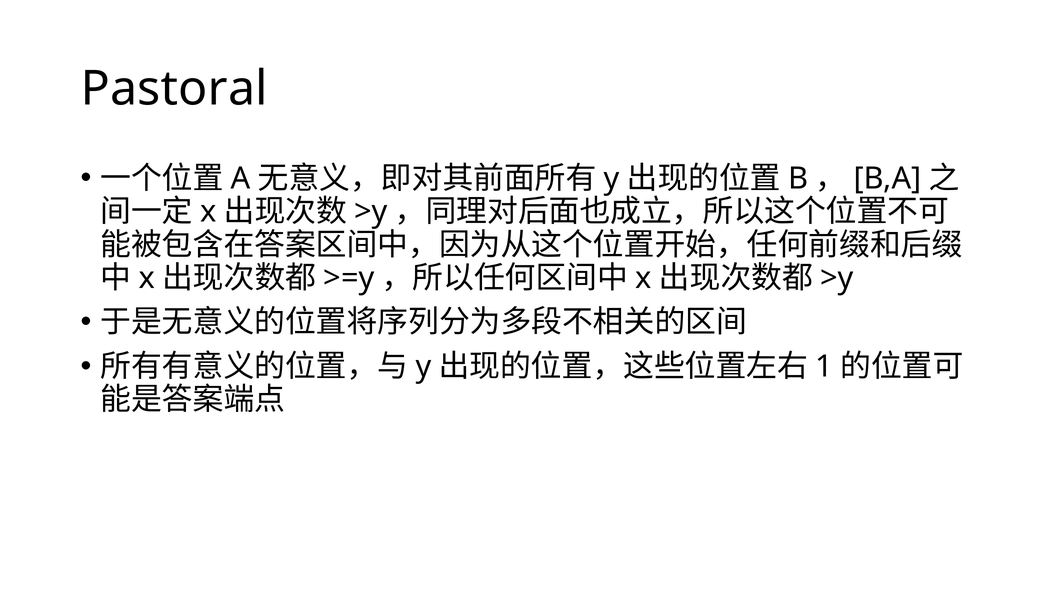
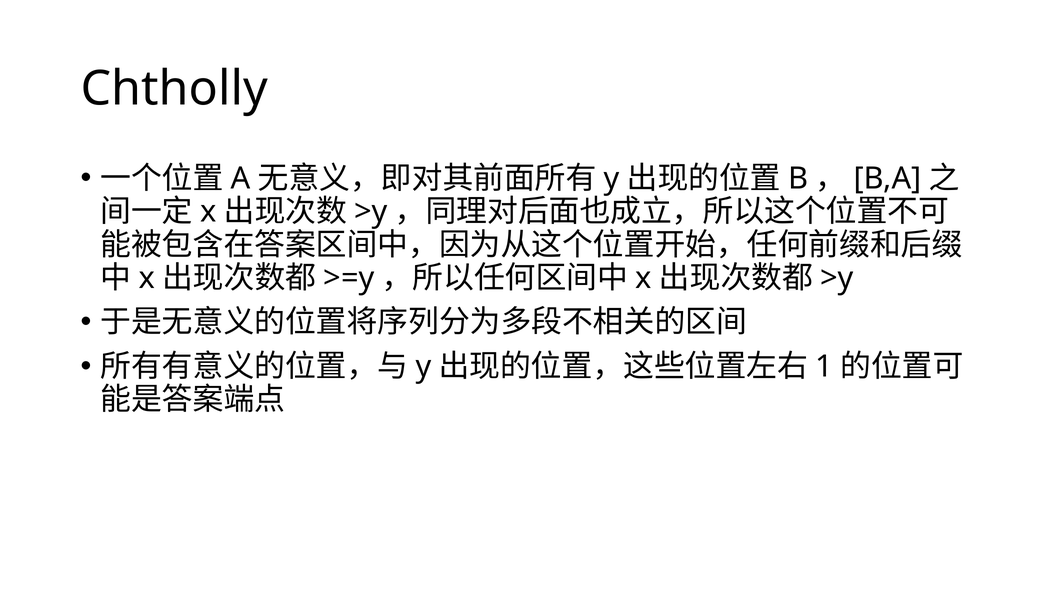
Pastoral: Pastoral -> Chtholly (174, 89)
